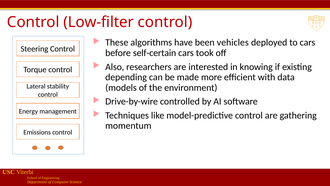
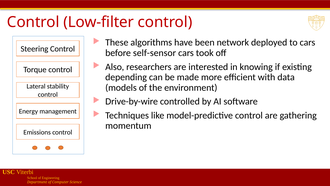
vehicles: vehicles -> network (233, 42)
self-certain: self-certain -> self-sensor (155, 53)
